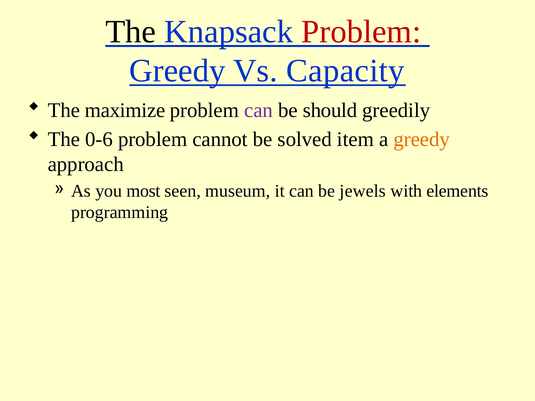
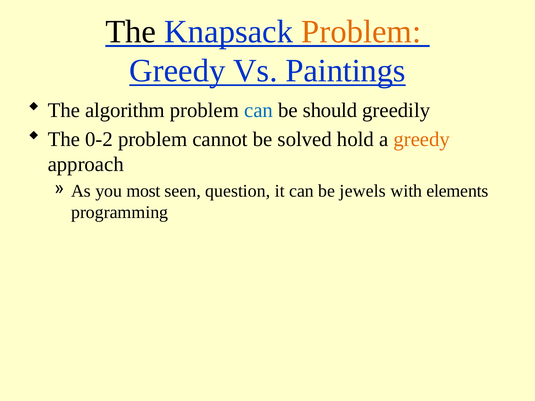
Problem colour: red -> orange (361, 32)
Capacity: Capacity -> Paintings (346, 71)
maximize: maximize -> algorithm (125, 110)
can colour: purple -> blue (259, 110)
0-6: 0-6 -> 0-2 (99, 139)
item: item -> hold (355, 139)
museum: museum -> question (238, 191)
